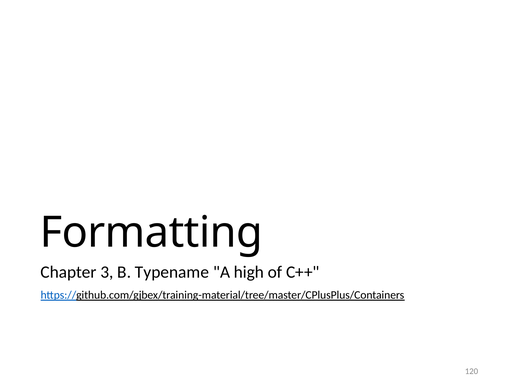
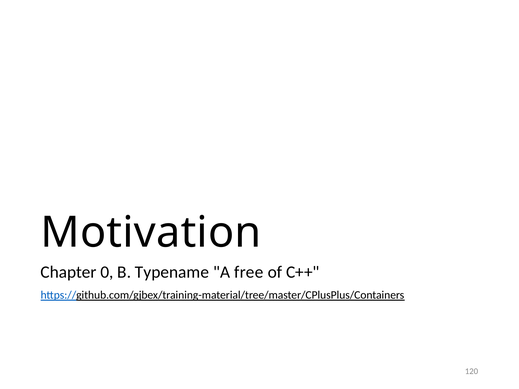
Formatting: Formatting -> Motivation (151, 233)
3: 3 -> 0 (107, 272)
high: high -> free (249, 272)
